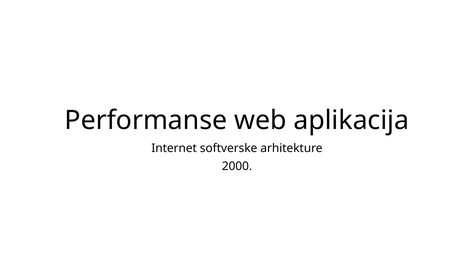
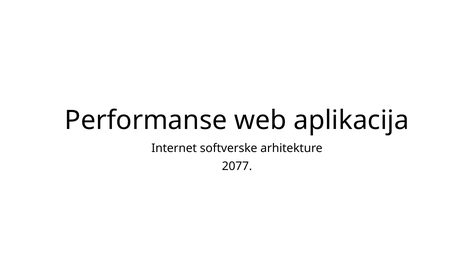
2000: 2000 -> 2077 (237, 166)
